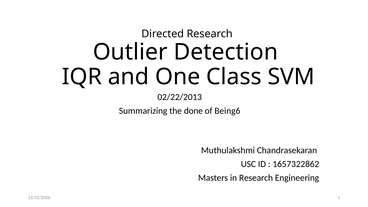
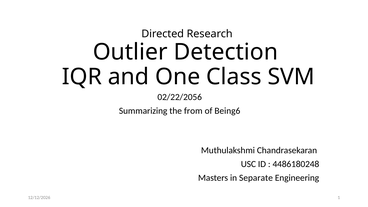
02/22/2013: 02/22/2013 -> 02/22/2056 (180, 97)
done: done -> from (193, 111)
1657322862: 1657322862 -> 4486180248 (296, 164)
in Research: Research -> Separate (256, 178)
